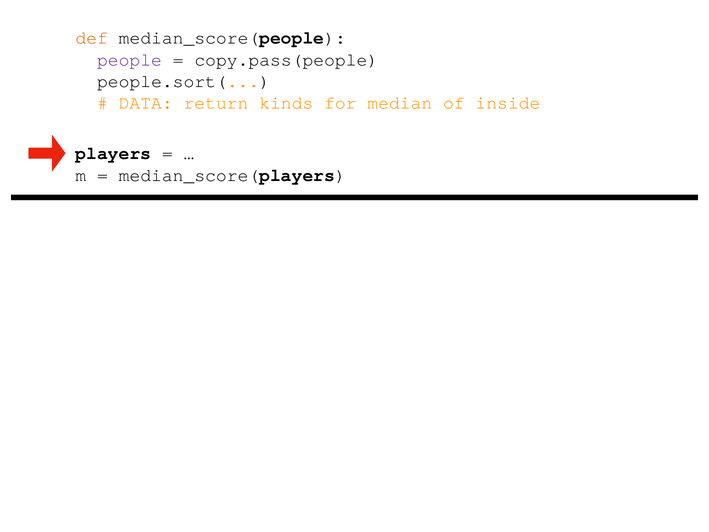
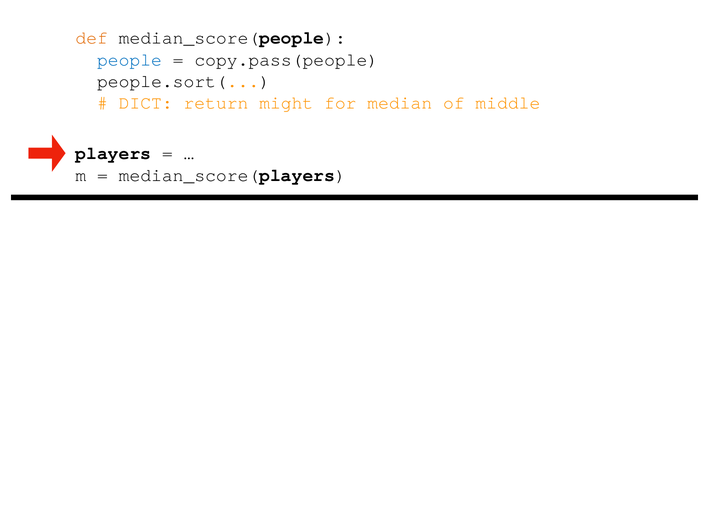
people colour: purple -> blue (129, 60)
DATA: DATA -> DICT (146, 103)
kinds: kinds -> might (286, 103)
inside: inside -> middle (508, 103)
